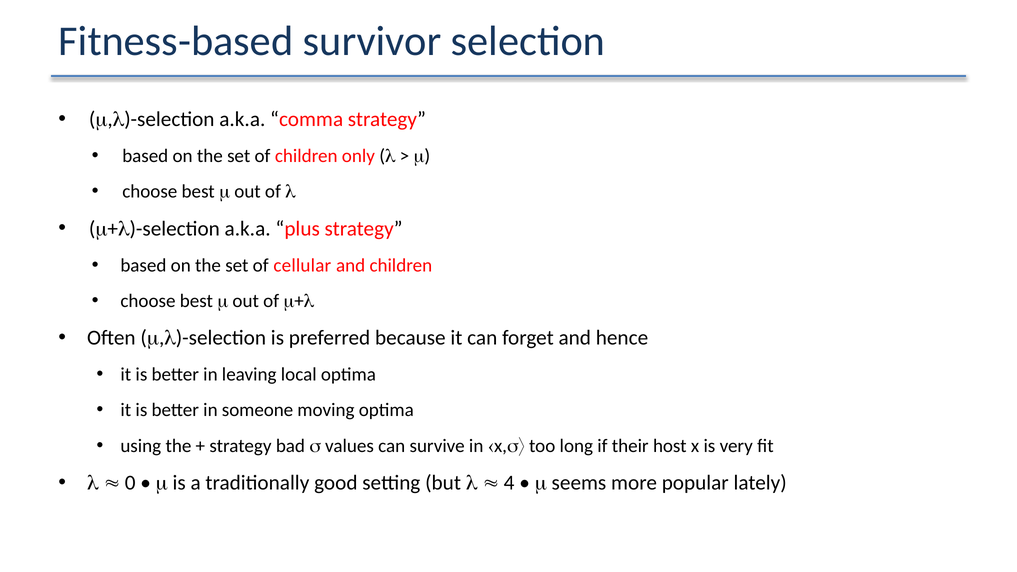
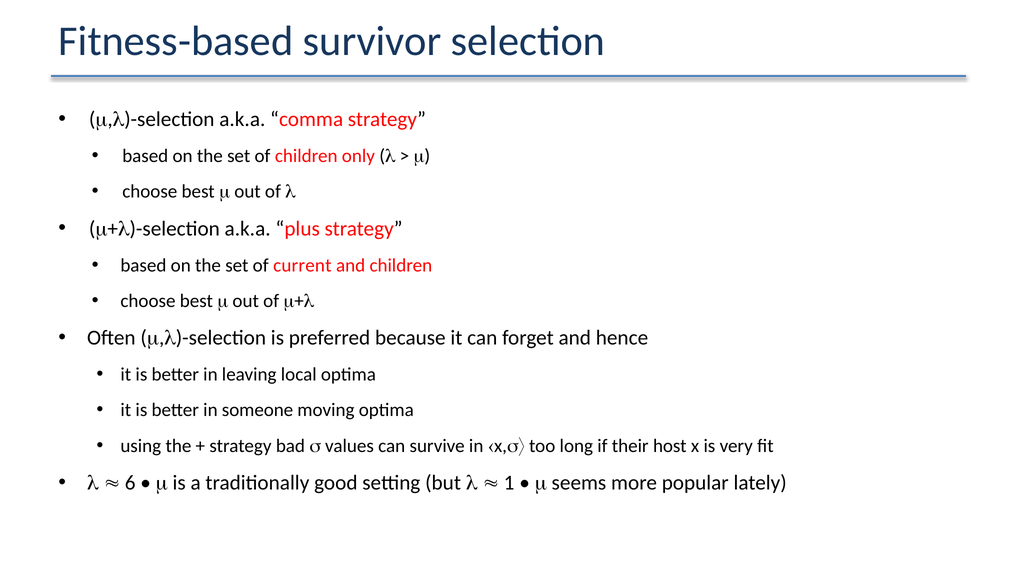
cellular: cellular -> current (302, 265)
0: 0 -> 6 (130, 483)
4: 4 -> 1 (509, 483)
